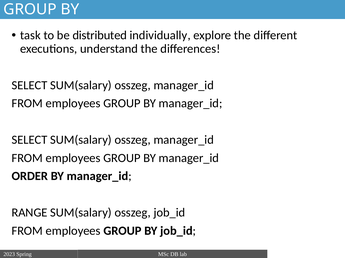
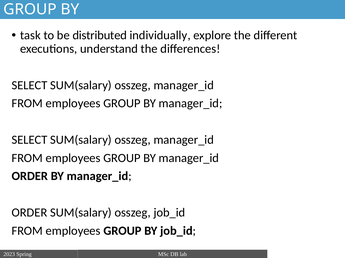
RANGE: RANGE -> ORDER (29, 213)
